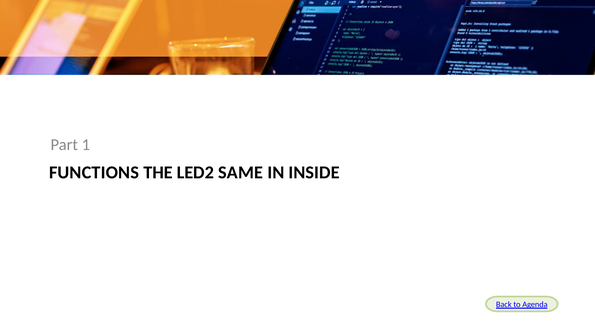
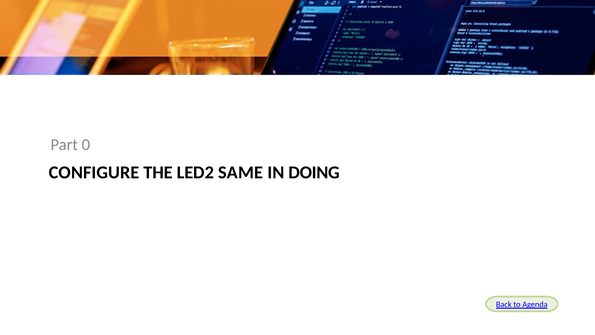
1: 1 -> 0 (86, 144)
FUNCTIONS: FUNCTIONS -> CONFIGURE (94, 172)
INSIDE: INSIDE -> DOING (314, 172)
